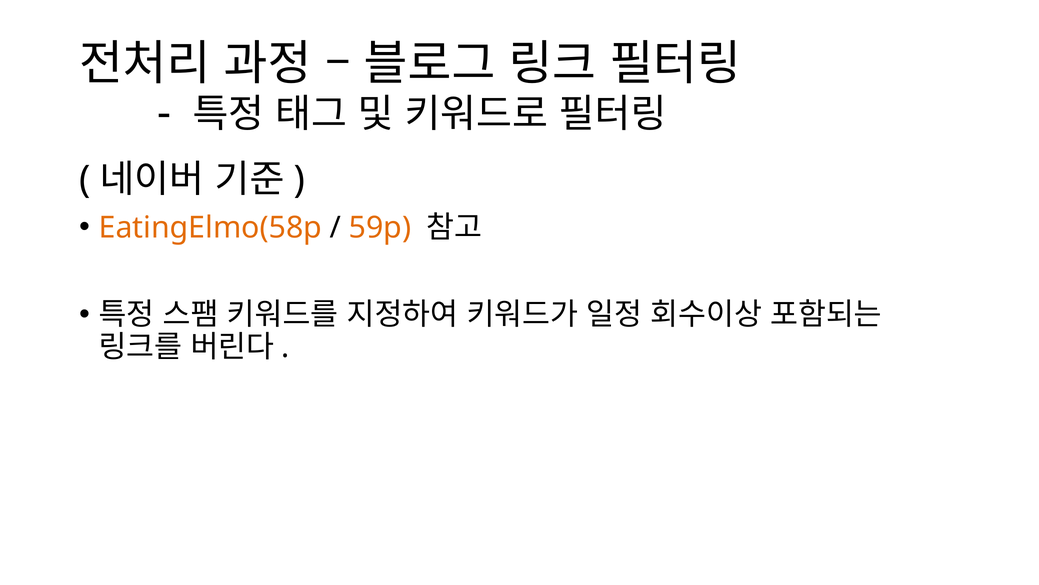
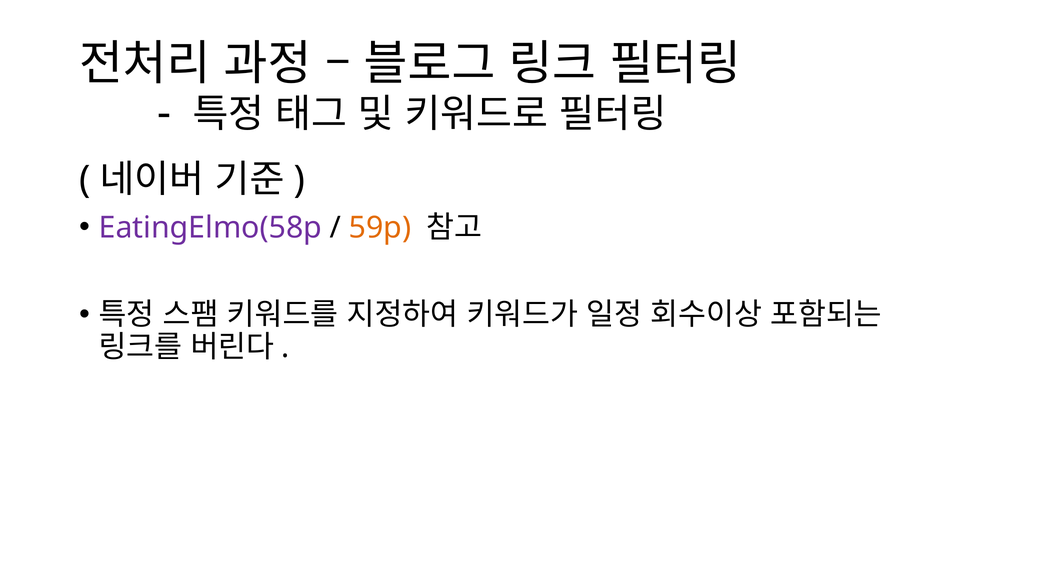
EatingElmo(58p colour: orange -> purple (210, 227)
